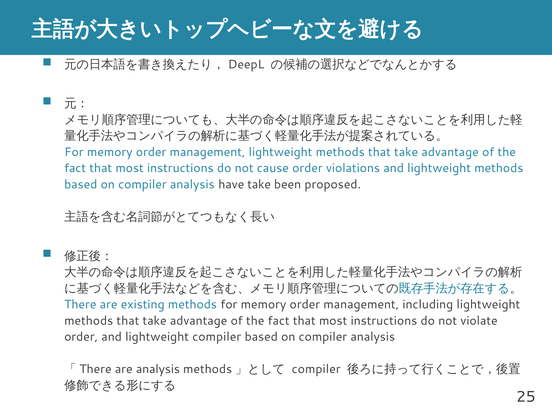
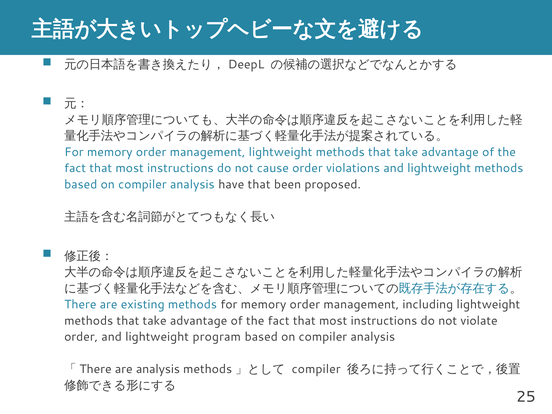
have take: take -> that (259, 184)
lightweight compiler: compiler -> program (217, 337)
